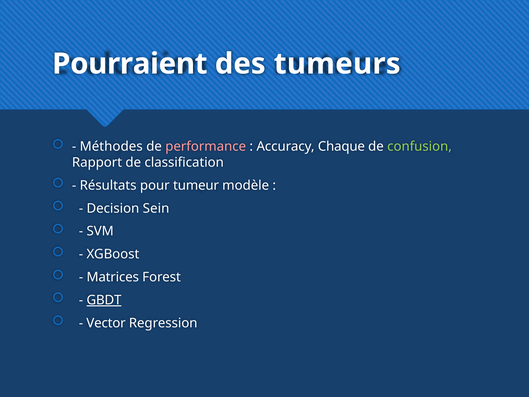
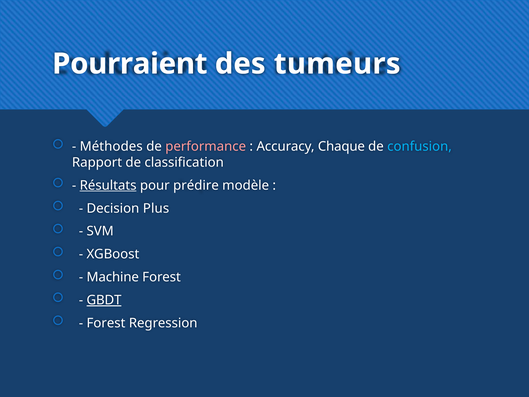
confusion colour: light green -> light blue (420, 146)
Résultats underline: none -> present (108, 185)
tumeur: tumeur -> prédire (196, 185)
Sein: Sein -> Plus (156, 208)
Matrices: Matrices -> Machine (113, 277)
Vector: Vector -> Forest (106, 323)
